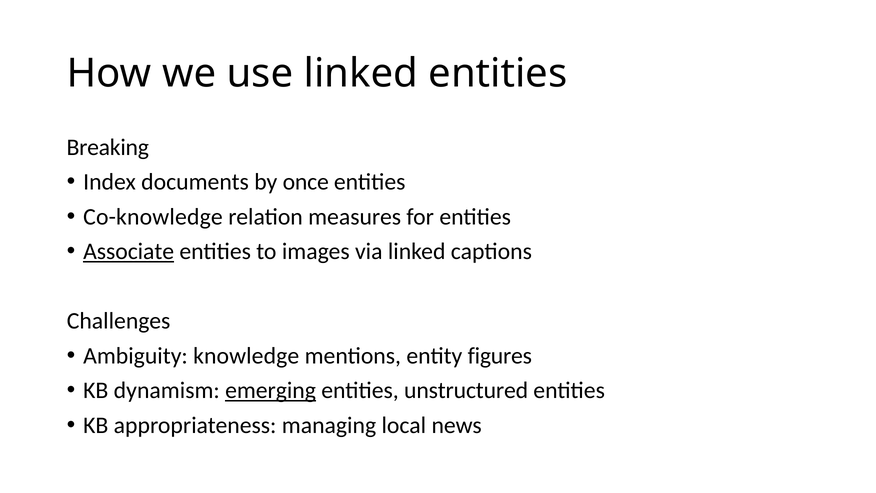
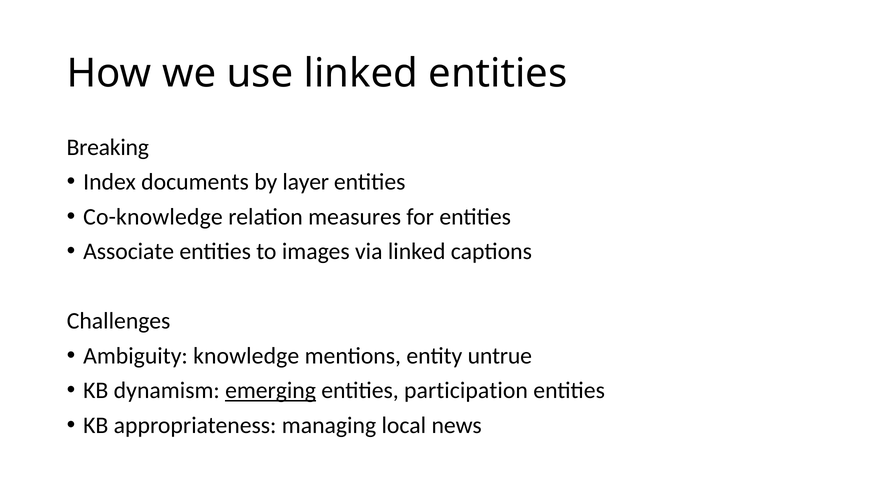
once: once -> layer (306, 182)
Associate underline: present -> none (129, 251)
figures: figures -> untrue (500, 356)
unstructured: unstructured -> participation (466, 390)
